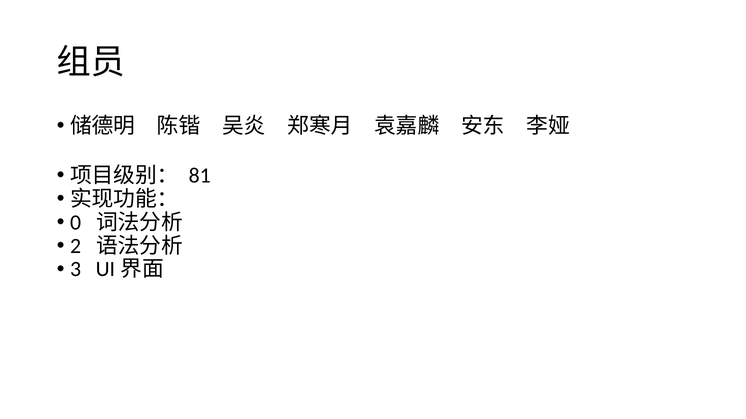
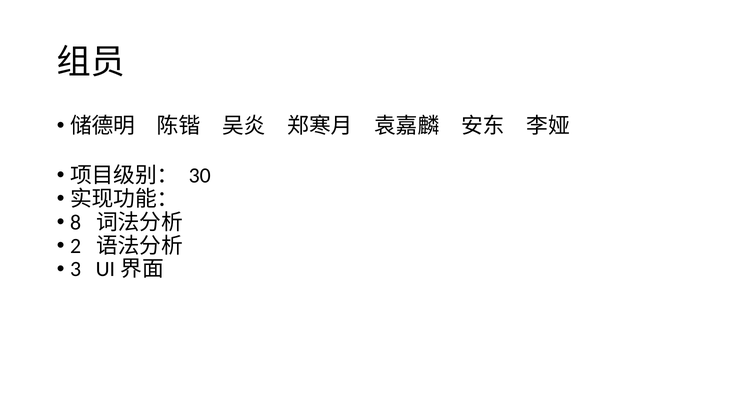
81: 81 -> 30 (200, 176)
0: 0 -> 8 (76, 223)
